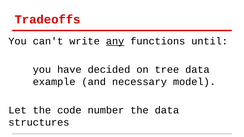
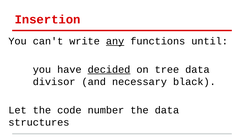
Tradeoffs: Tradeoffs -> Insertion (48, 19)
decided underline: none -> present (109, 70)
example: example -> divisor (54, 82)
model: model -> black (194, 82)
